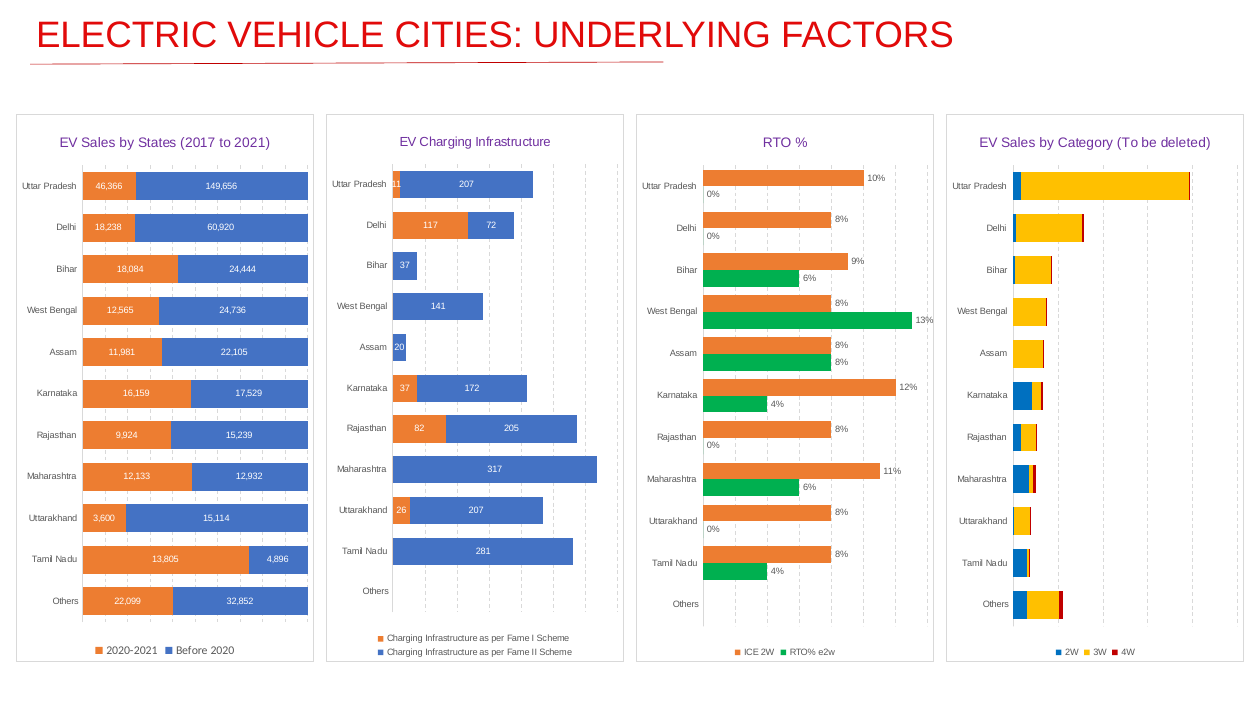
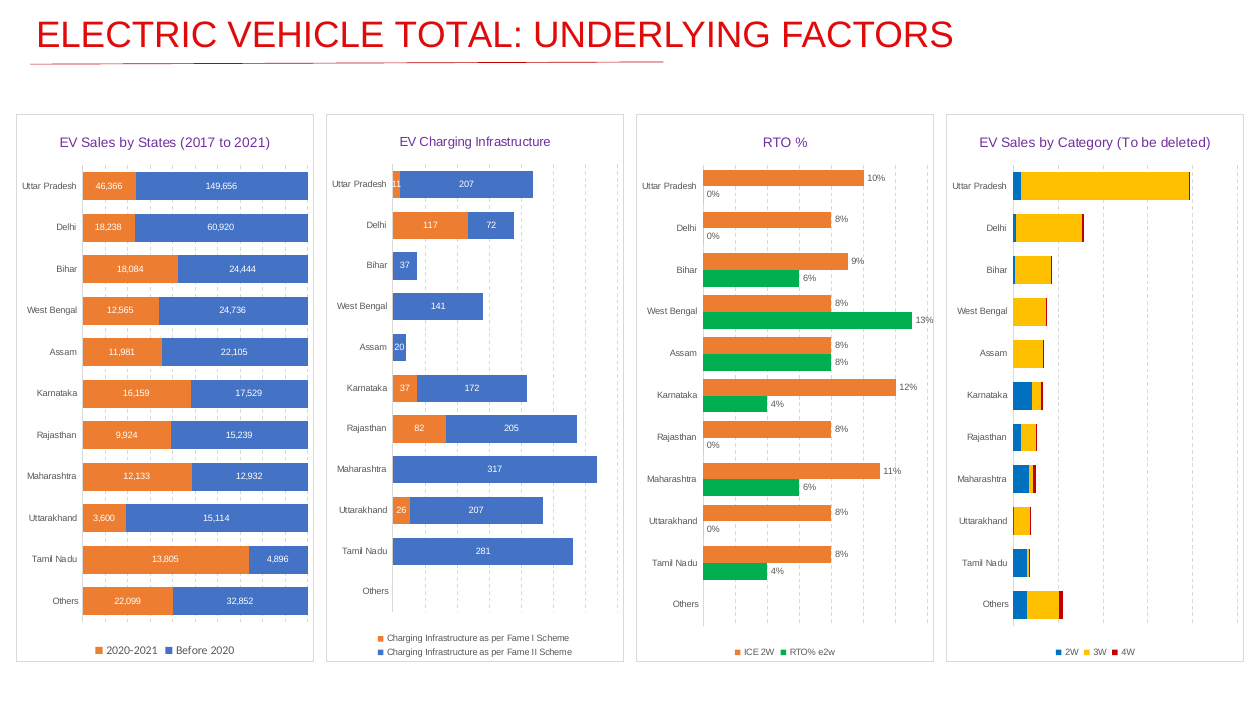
CITIES: CITIES -> TOTAL (459, 35)
